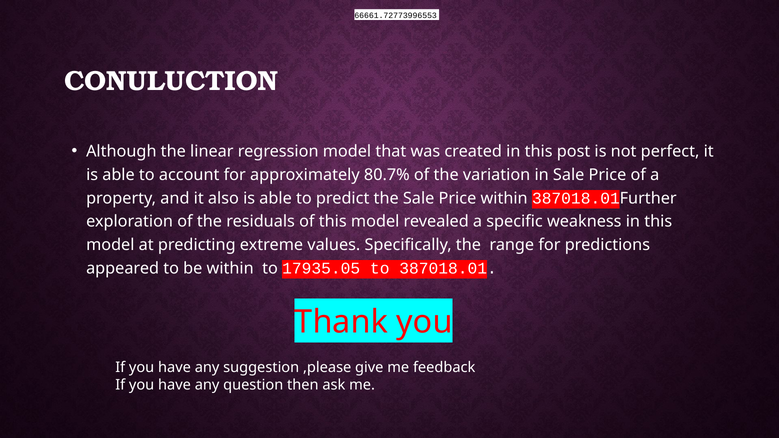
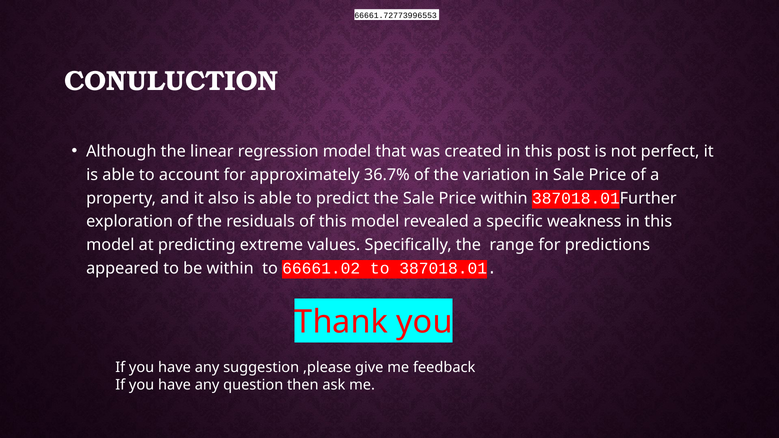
80.7%: 80.7% -> 36.7% (387, 175)
17935.05: 17935.05 -> 66661.02 (321, 268)
